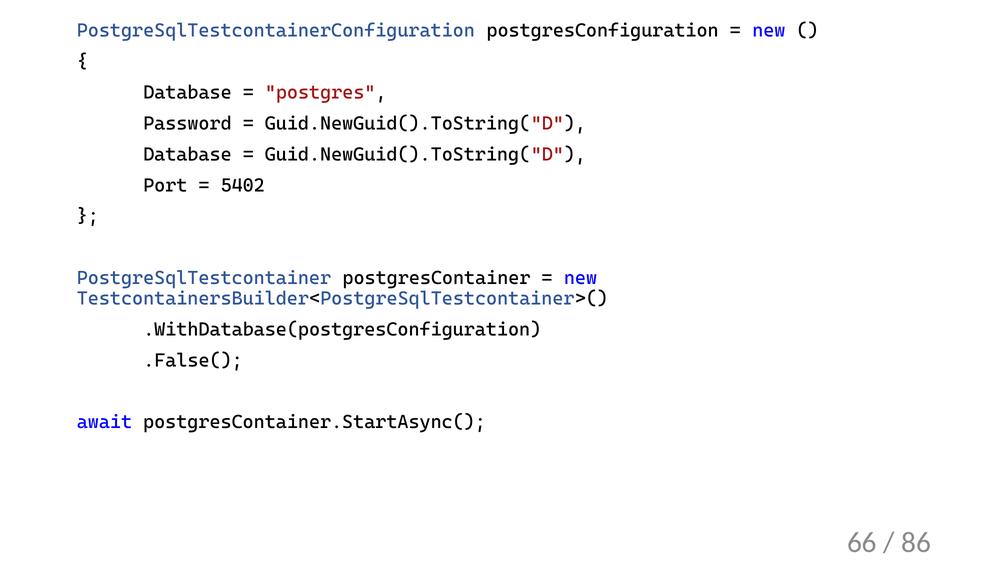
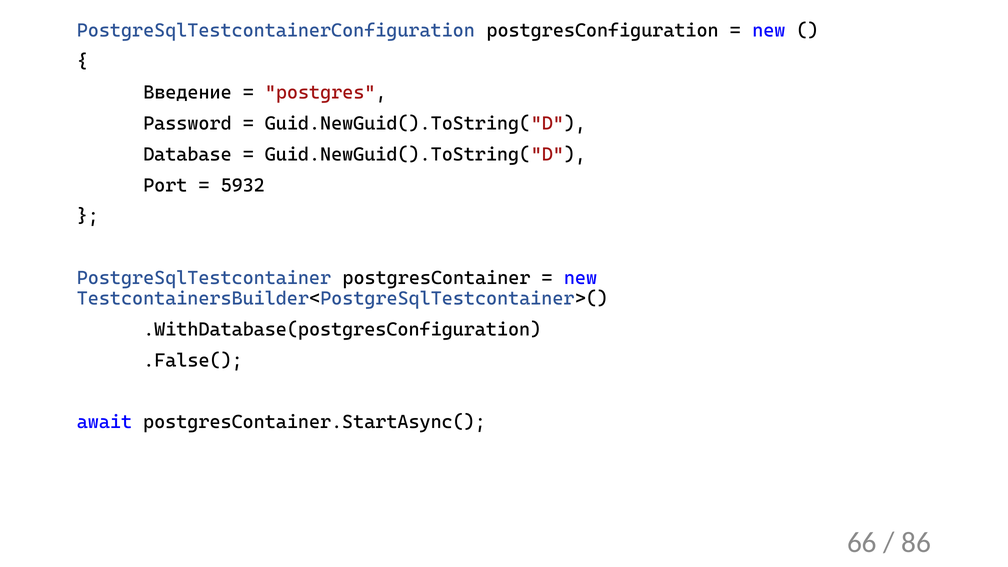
Database: Database -> Введение (187, 93)
5402: 5402 -> 5932 (243, 185)
